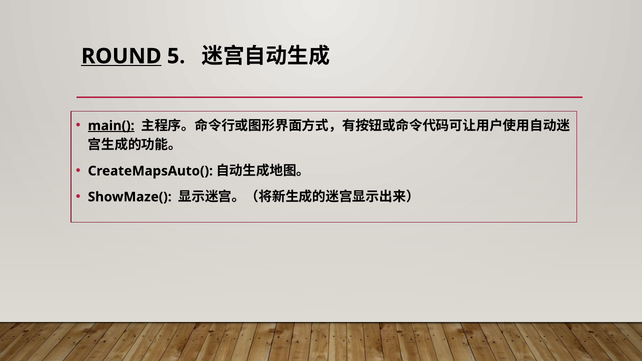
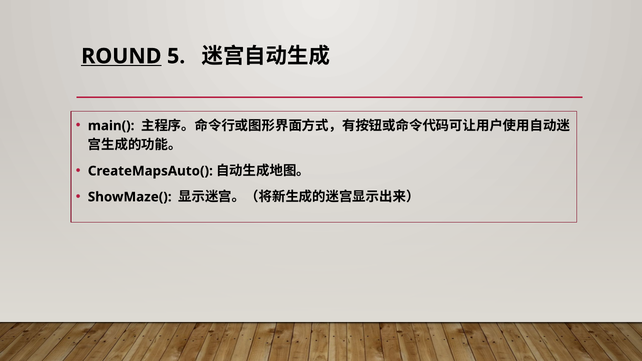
main( underline: present -> none (111, 126)
